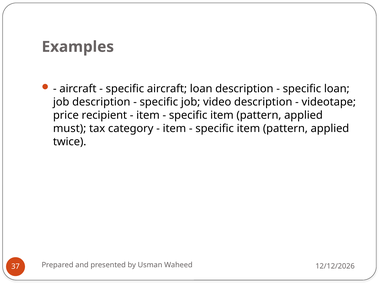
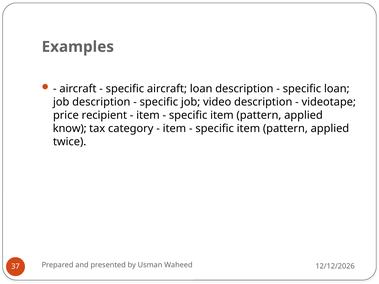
must: must -> know (70, 129)
